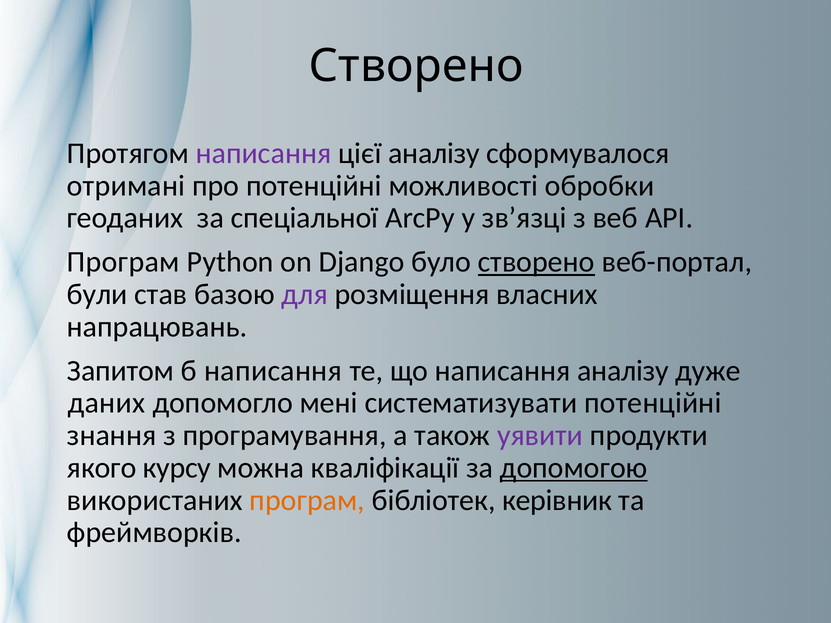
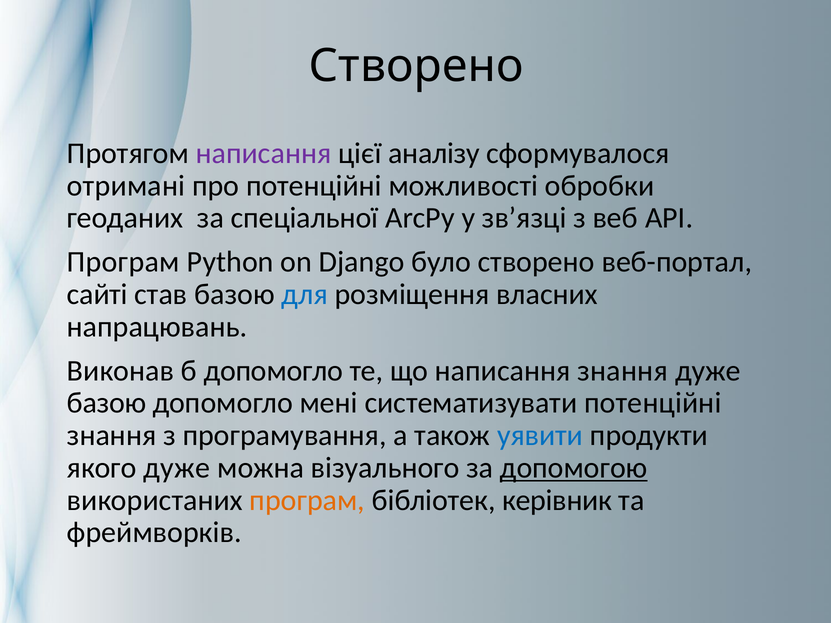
створено underline: present -> none (536, 262)
були: були -> сайті (97, 294)
для colour: purple -> blue (305, 294)
Запитом: Запитом -> Виконав (121, 371)
б написання: написання -> допомогло (273, 371)
написання аналізу: аналізу -> знання (623, 371)
даних: даних -> базою (107, 403)
уявити colour: purple -> blue (540, 436)
якого курсу: курсу -> дуже (177, 468)
кваліфікації: кваліфікації -> візуального (385, 468)
